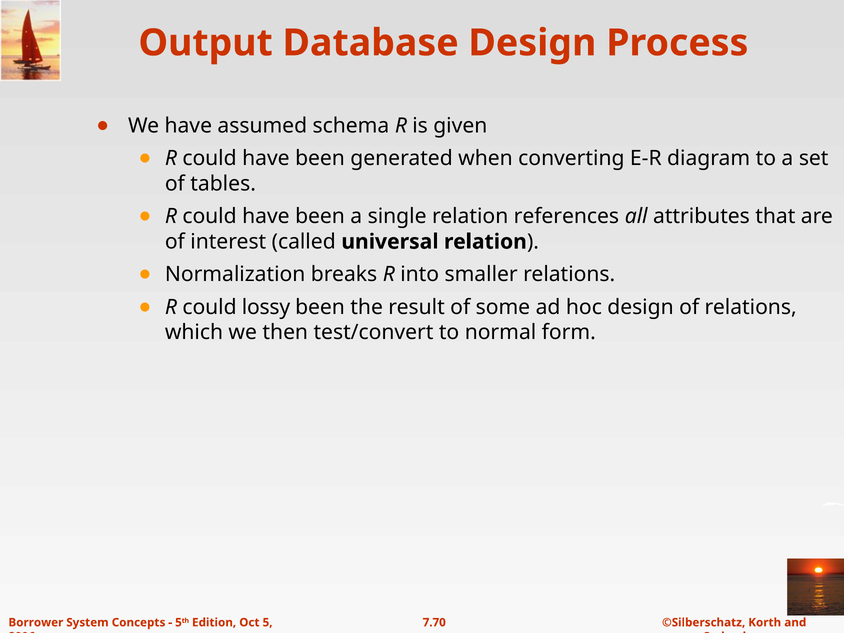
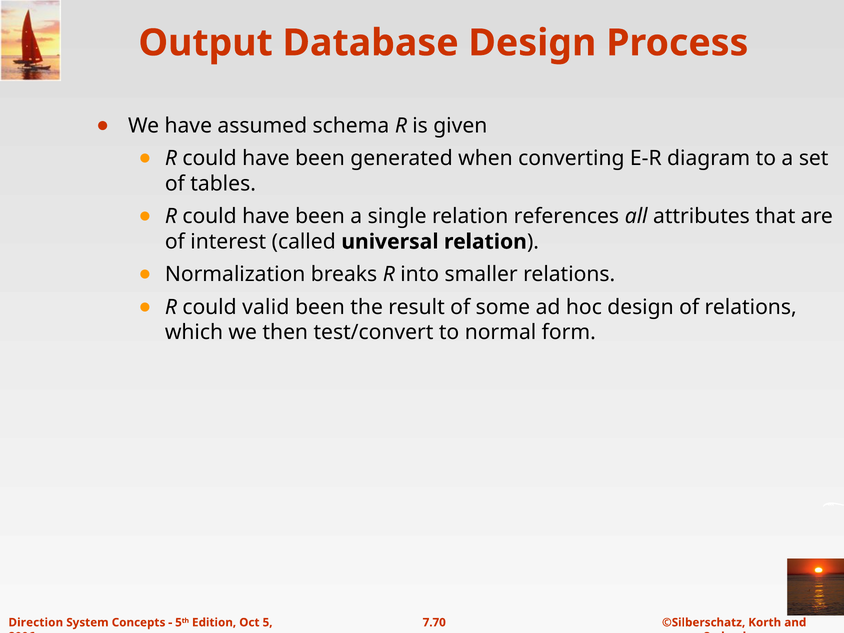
lossy: lossy -> valid (266, 307)
Borrower: Borrower -> Direction (36, 622)
